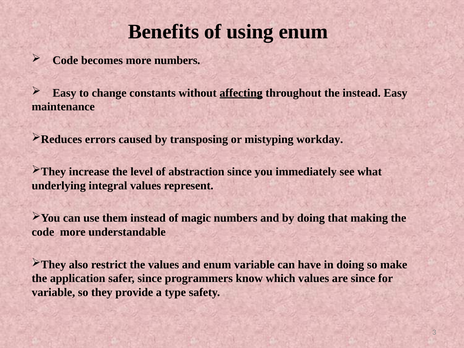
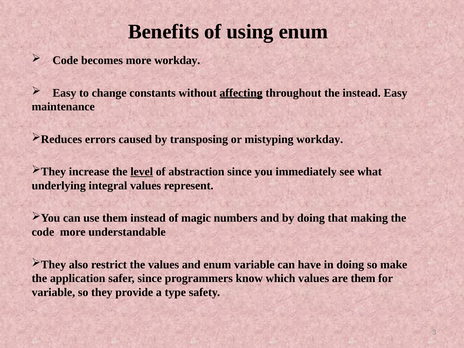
more numbers: numbers -> workday (177, 60)
level underline: none -> present (142, 172)
are since: since -> them (363, 278)
